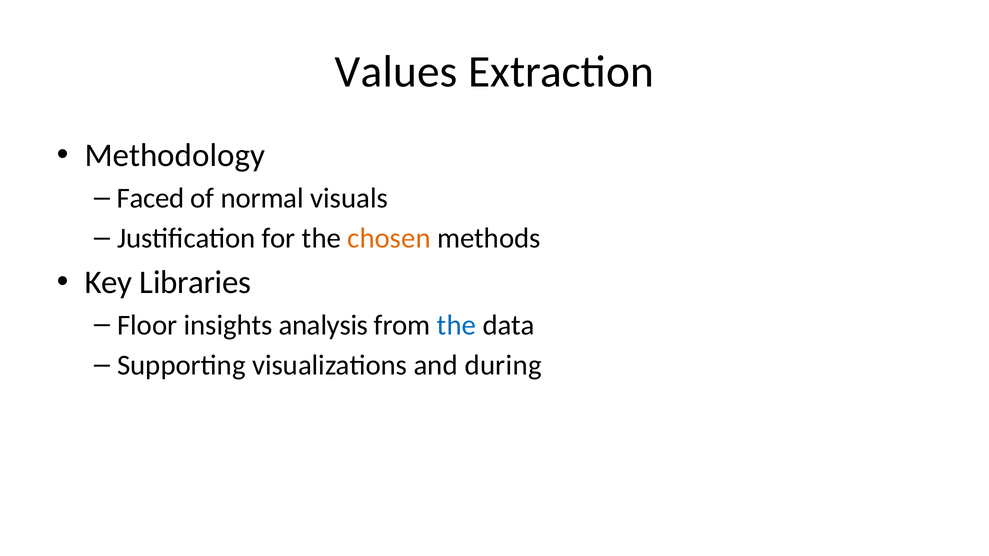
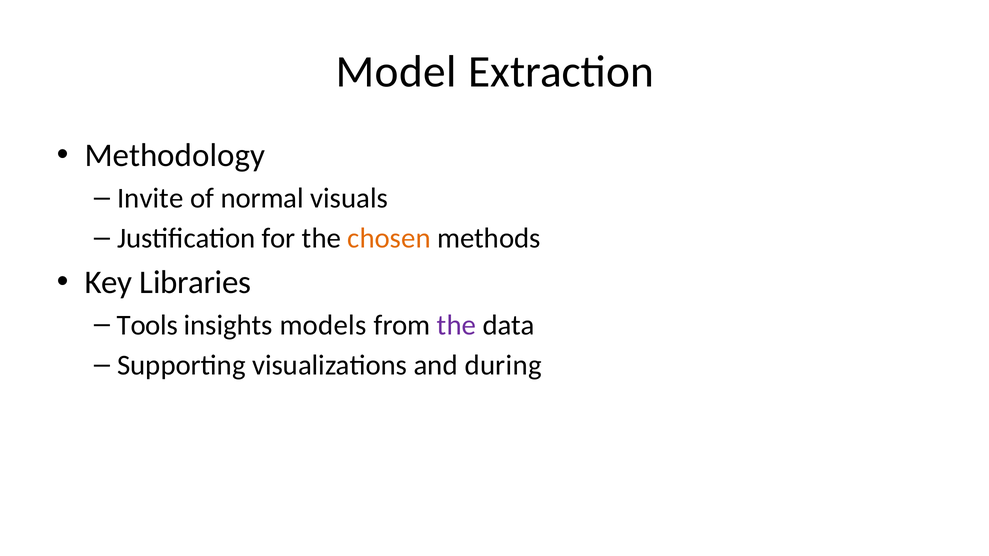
Values: Values -> Model (396, 72)
Faced: Faced -> Invite (150, 198)
Floor: Floor -> Tools (147, 325)
analysis: analysis -> models (323, 325)
the colour: blue -> purple (456, 325)
